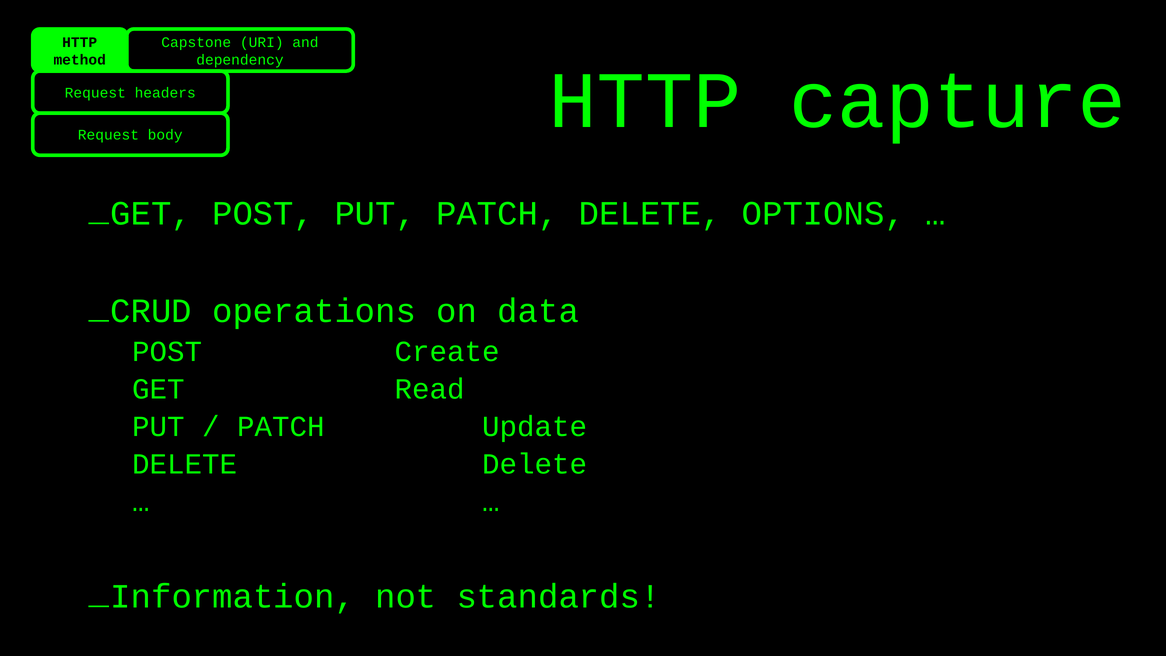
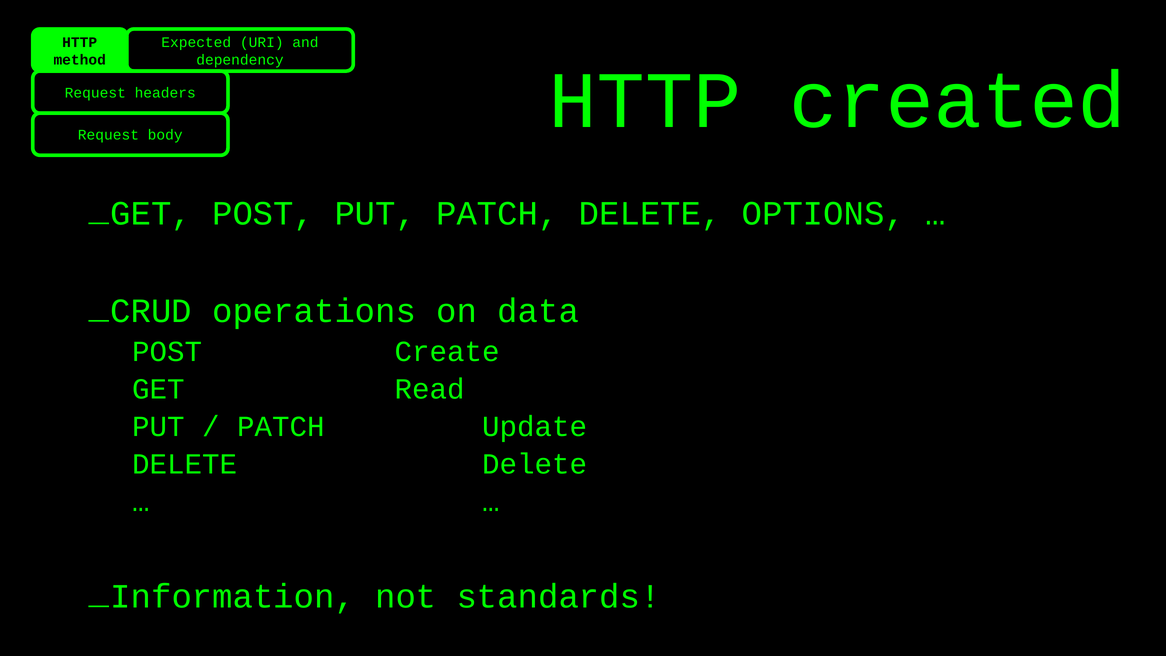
Capstone: Capstone -> Expected (196, 42)
capture: capture -> created (958, 101)
